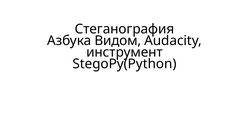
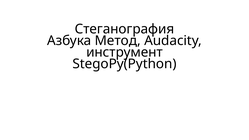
Видом: Видом -> Метод (118, 41)
